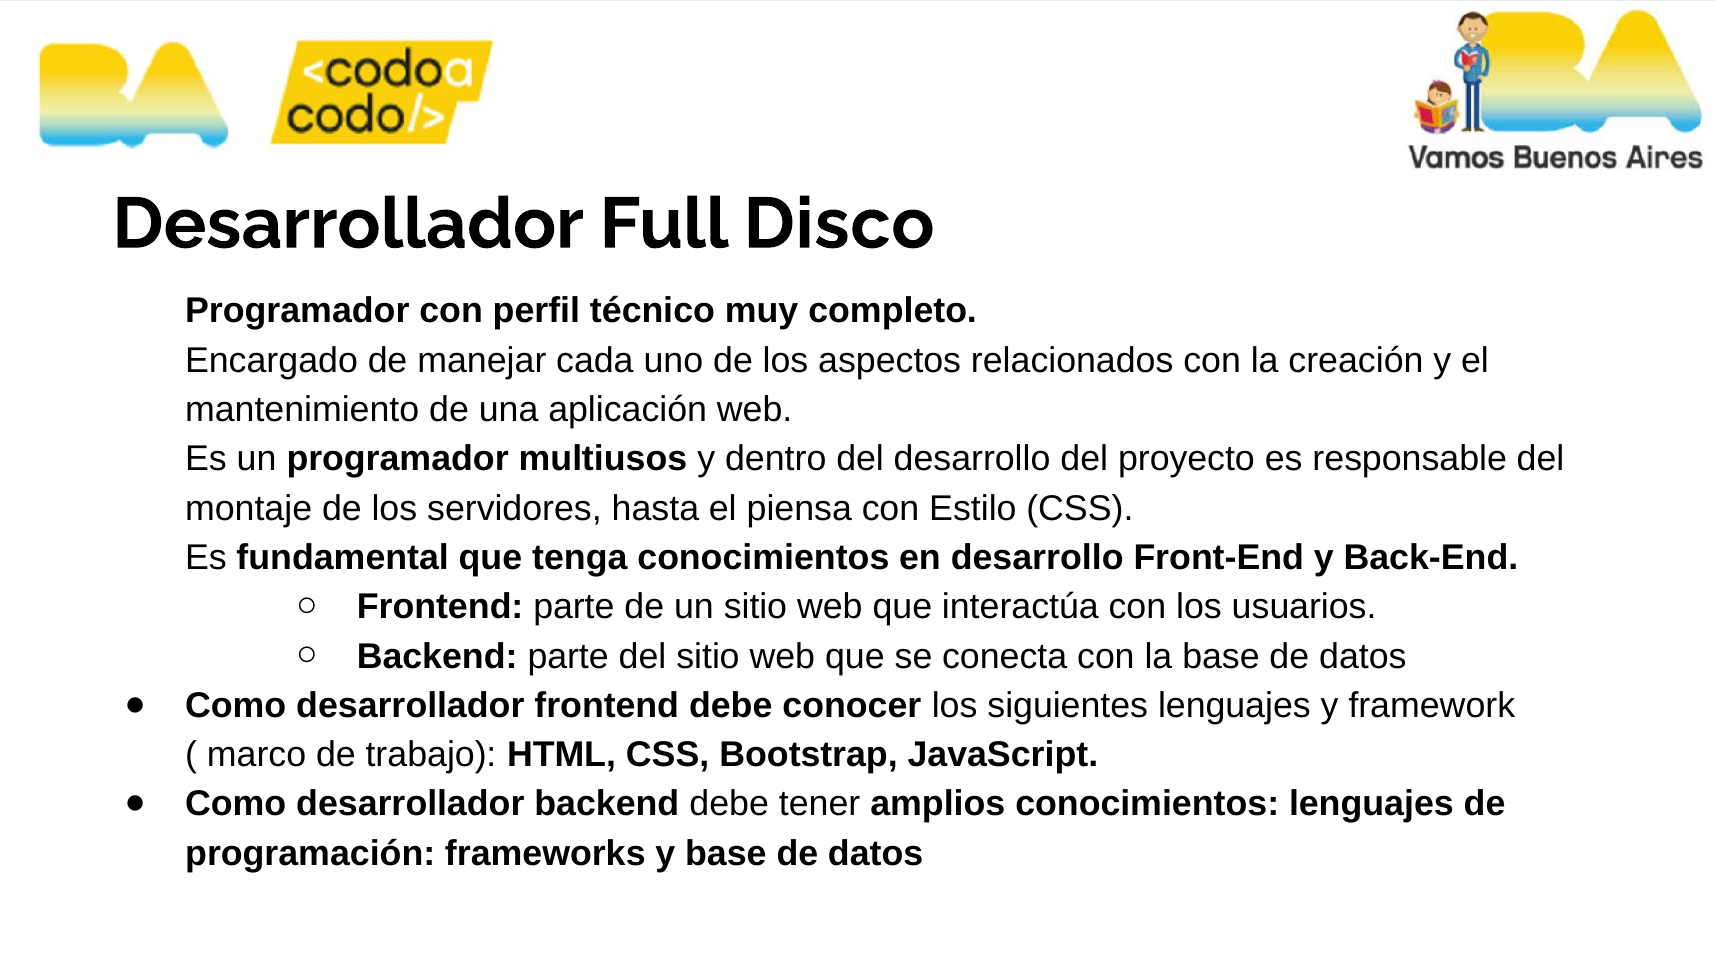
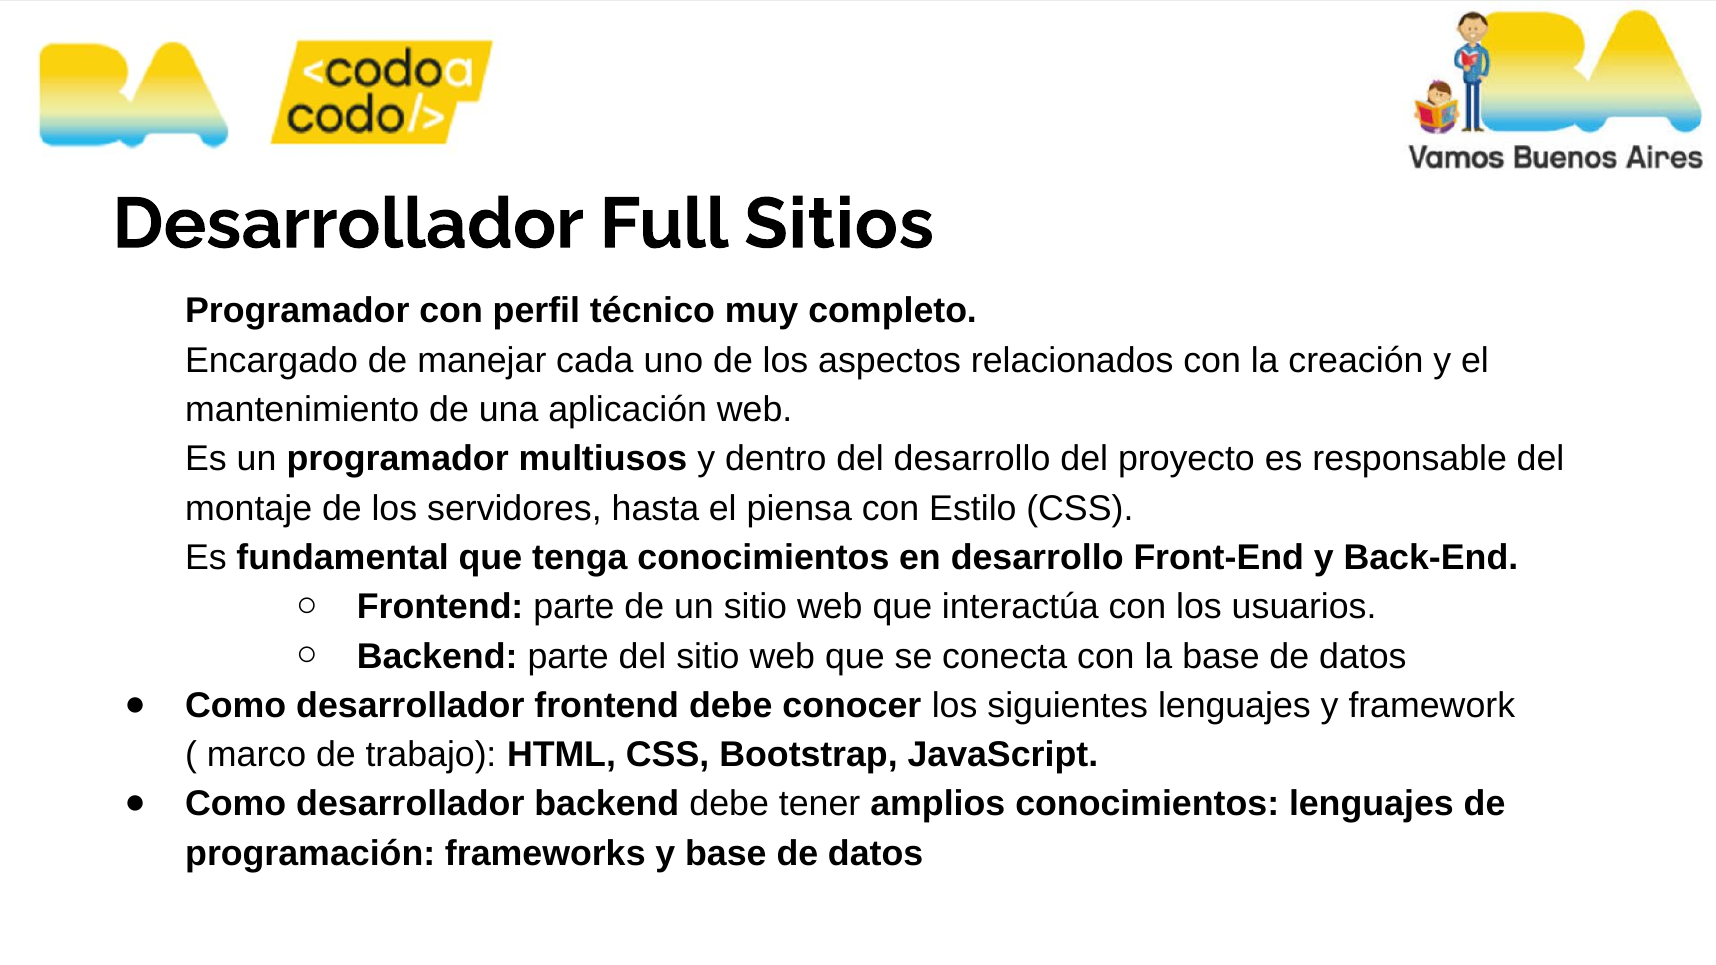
Disco: Disco -> Sitios (839, 224)
